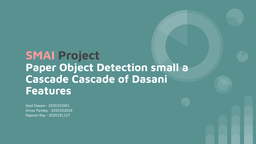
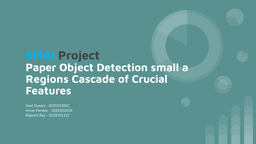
SMAI colour: pink -> light blue (40, 55)
Cascade: Cascade -> Regions (47, 79)
of Dasani: Dasani -> Crucial (150, 79)
